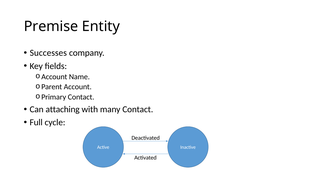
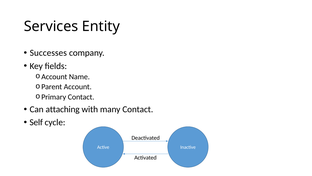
Premise: Premise -> Services (51, 26)
Full: Full -> Self (36, 122)
